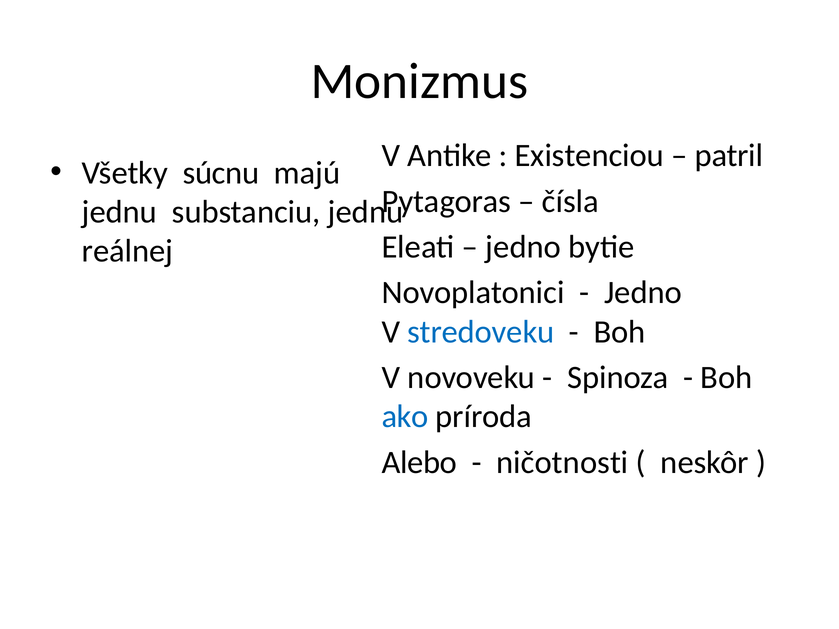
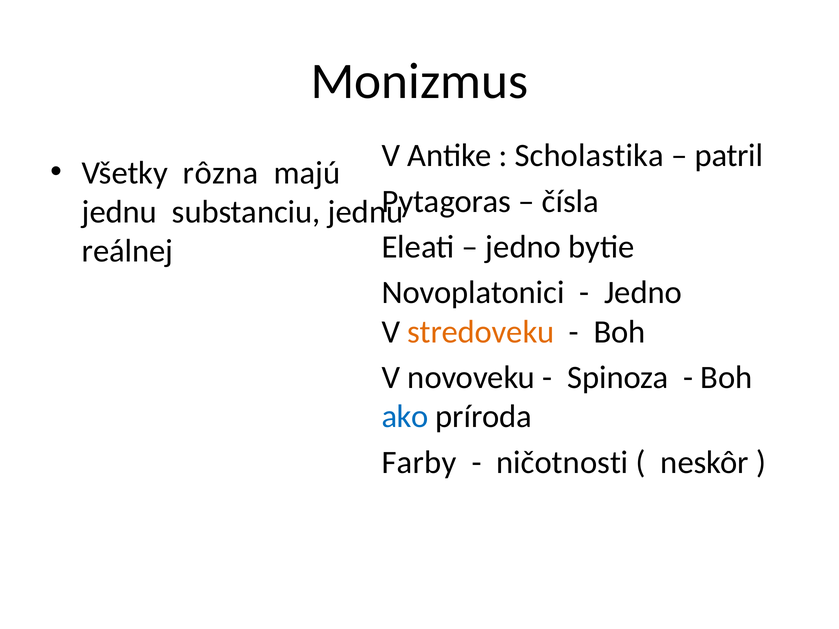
Existenciou: Existenciou -> Scholastika (589, 156)
súcnu: súcnu -> rôzna (221, 173)
stredoveku colour: blue -> orange (481, 332)
Alebo: Alebo -> Farby (419, 463)
